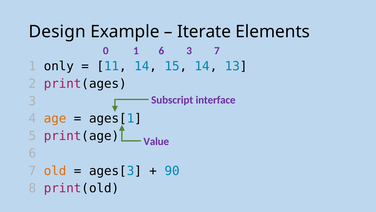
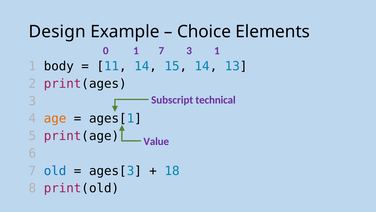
Iterate: Iterate -> Choice (204, 32)
1 6: 6 -> 7 (161, 51)
3 7: 7 -> 1 (217, 51)
only: only -> body (59, 66)
interface: interface -> technical (216, 100)
old colour: orange -> blue (55, 170)
90: 90 -> 18 (172, 170)
